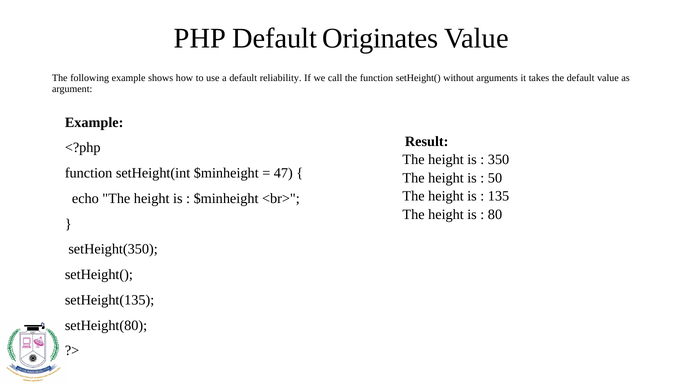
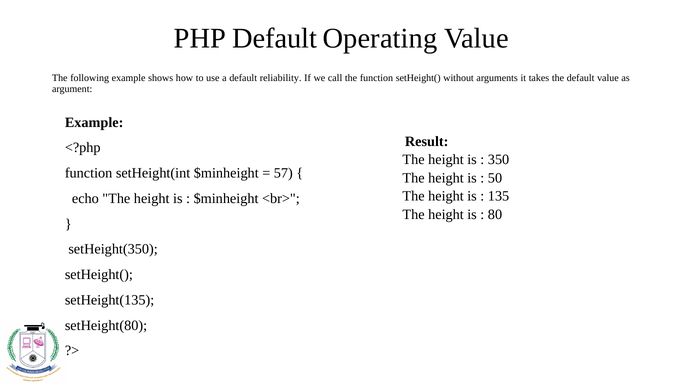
Originates: Originates -> Operating (380, 39)
47: 47 -> 57 (283, 173)
